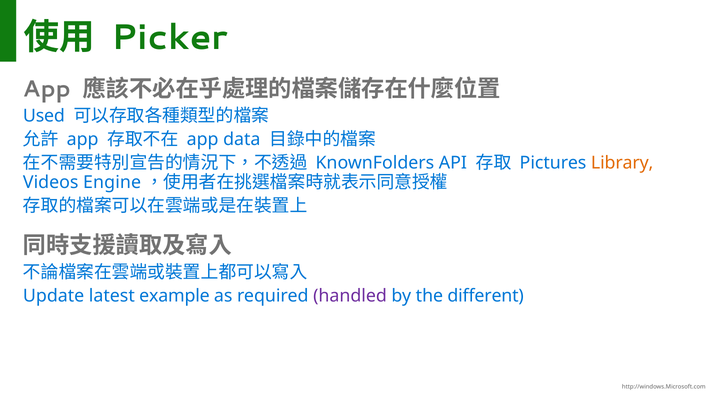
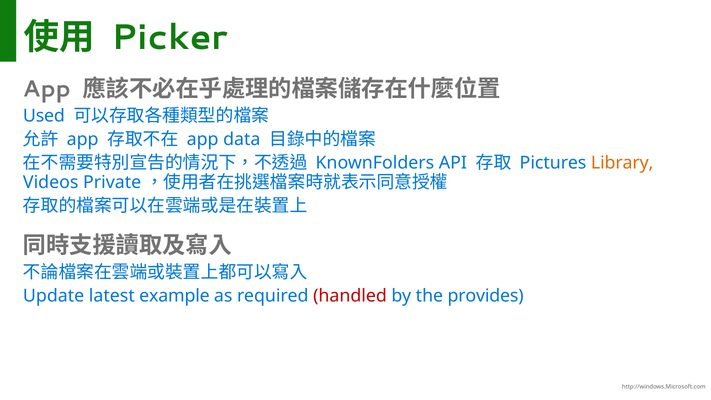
Engine: Engine -> Private (112, 182)
handled colour: purple -> red (350, 296)
different: different -> provides (486, 296)
